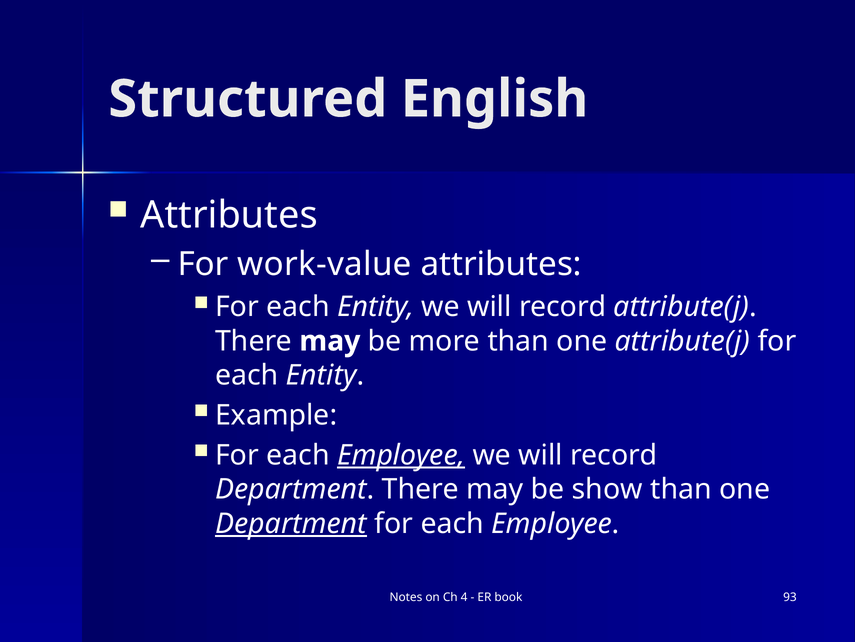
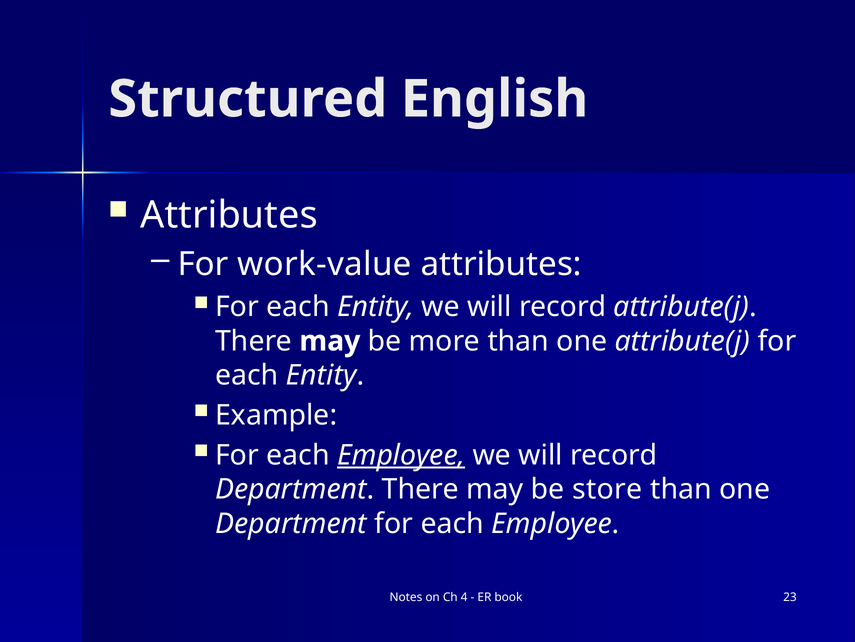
show: show -> store (607, 489)
Department underline: present -> none (291, 523)
93: 93 -> 23 (790, 596)
